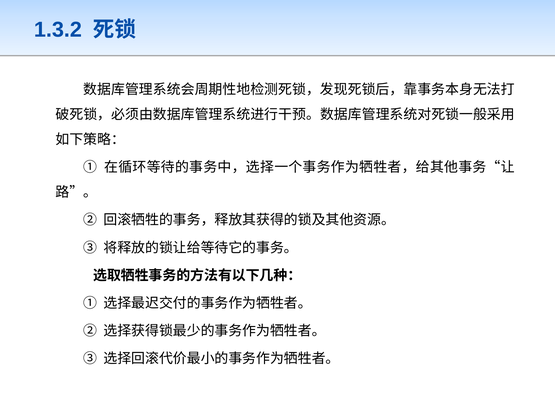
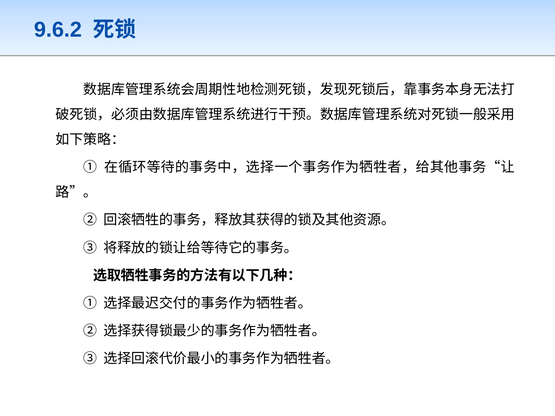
1.3.2: 1.3.2 -> 9.6.2 (58, 30)
